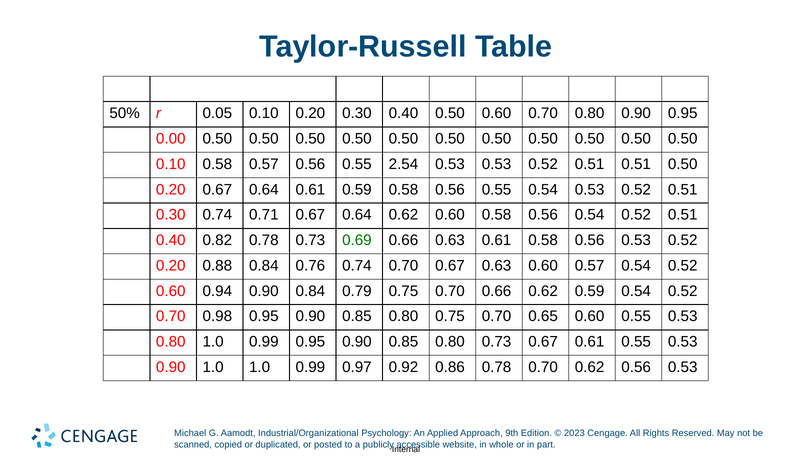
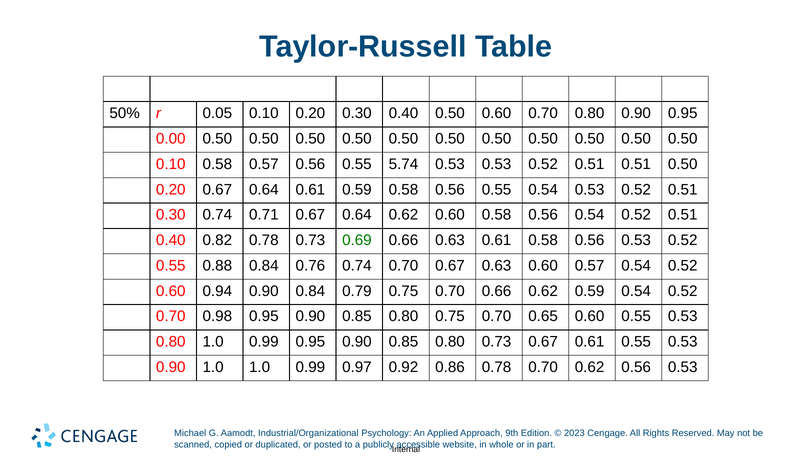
2.54: 2.54 -> 5.74 (403, 164)
0.20: 0.20 -> 0.55 (171, 266)
